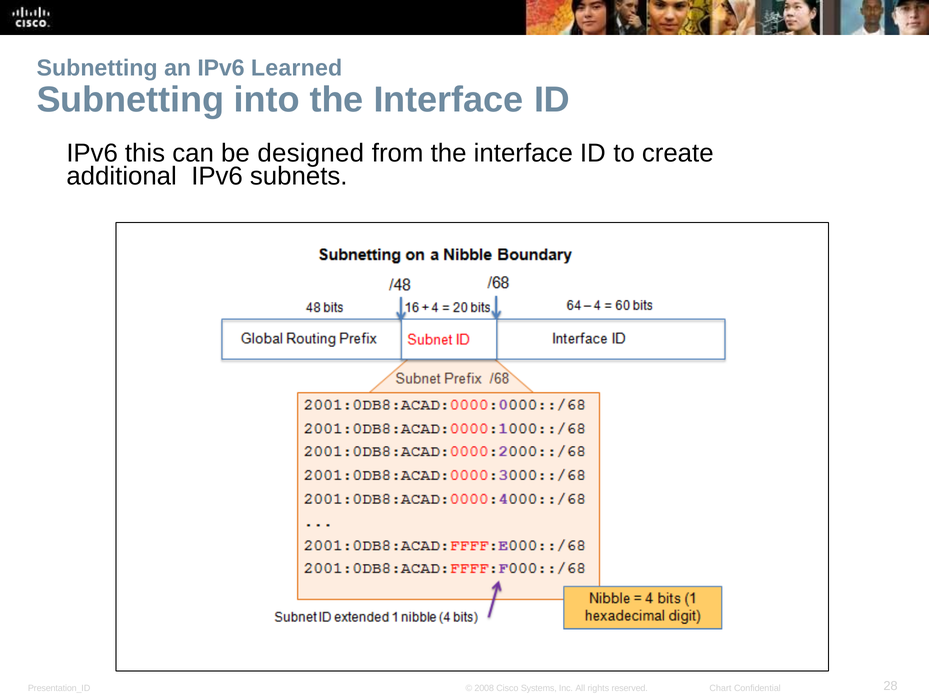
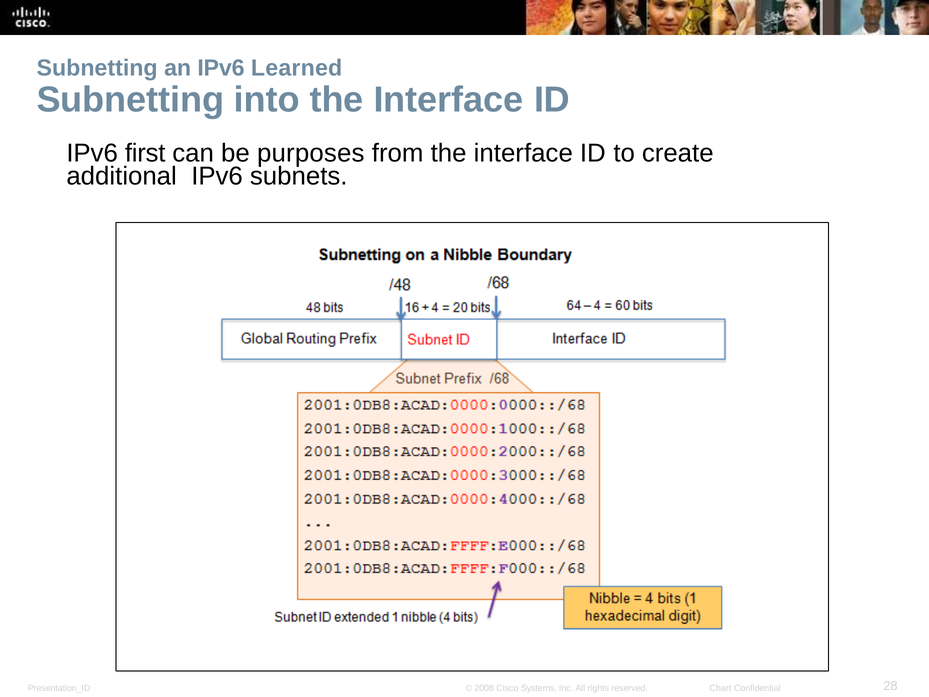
this: this -> first (145, 153)
designed: designed -> purposes (311, 153)
